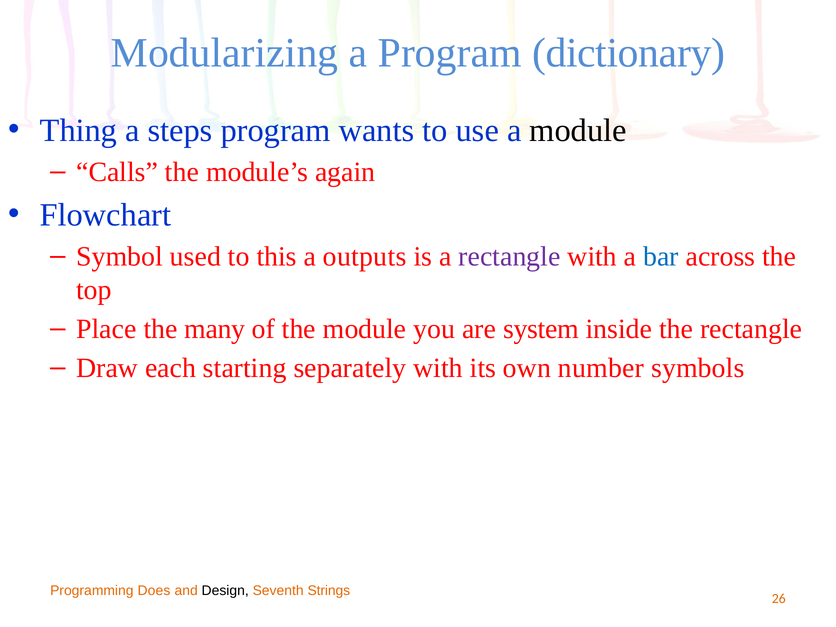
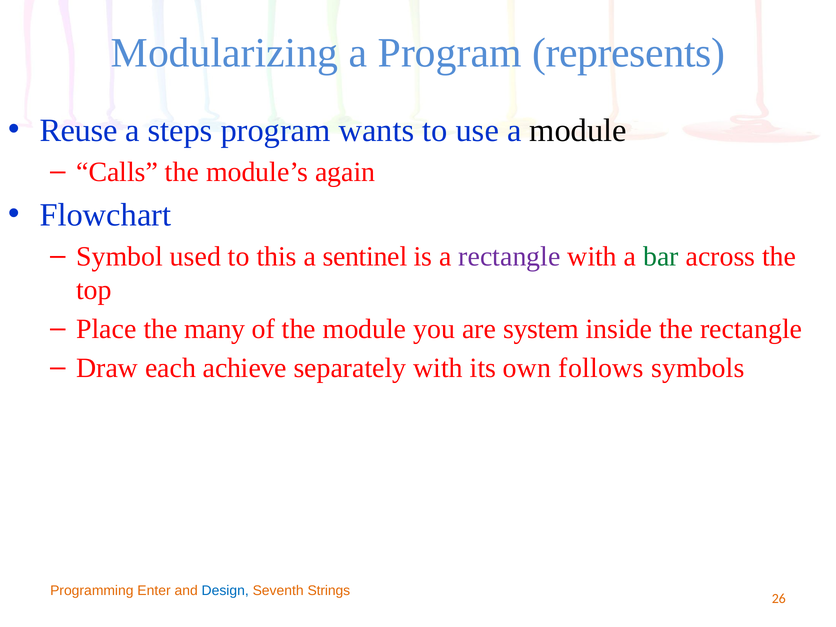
dictionary: dictionary -> represents (629, 53)
Thing: Thing -> Reuse (79, 130)
outputs: outputs -> sentinel (365, 257)
bar colour: blue -> green (661, 257)
starting: starting -> achieve (245, 368)
number: number -> follows (601, 368)
Does: Does -> Enter (154, 590)
Design colour: black -> blue (225, 590)
